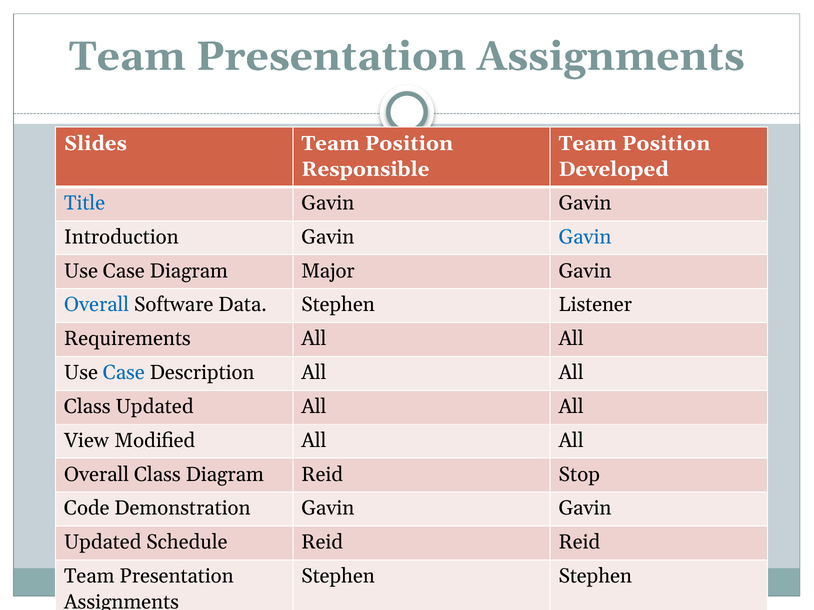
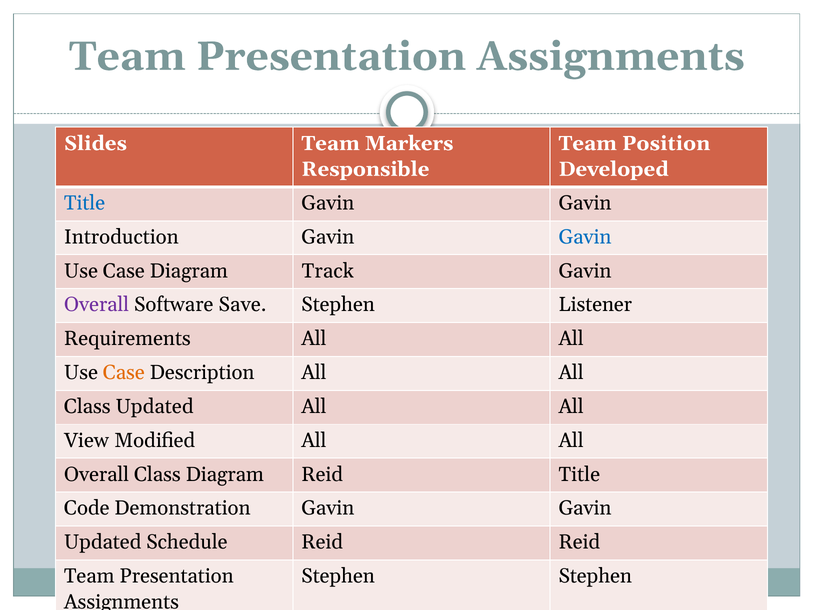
Slides Team Position: Position -> Markers (409, 144)
Major: Major -> Track (328, 271)
Overall colour: blue -> purple (97, 305)
Data: Data -> Save (243, 305)
Case colour: blue -> orange (124, 373)
Reid Stop: Stop -> Title (579, 475)
